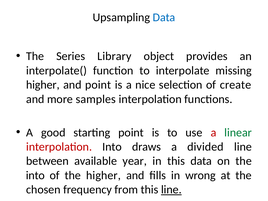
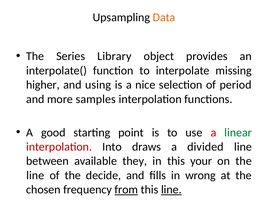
Data colour: blue -> orange (164, 17)
and point: point -> using (98, 85)
create: create -> period (236, 85)
year: year -> they (135, 161)
this data: data -> your (201, 161)
into: into -> line (35, 175)
the higher: higher -> decide (104, 175)
from underline: none -> present (126, 190)
